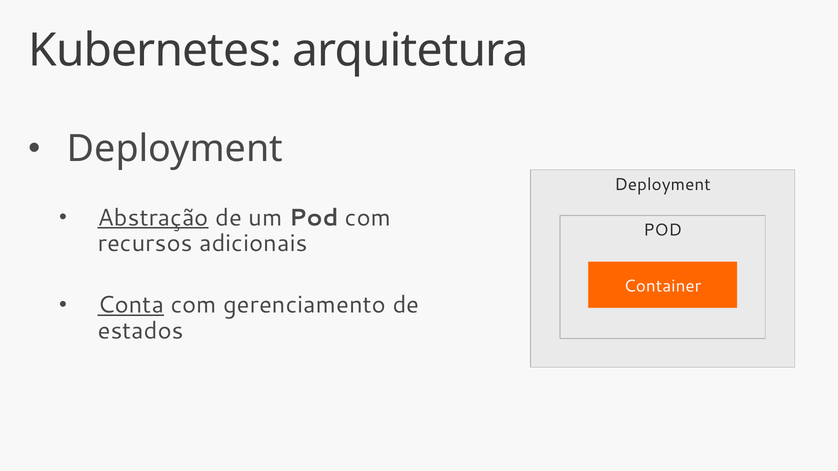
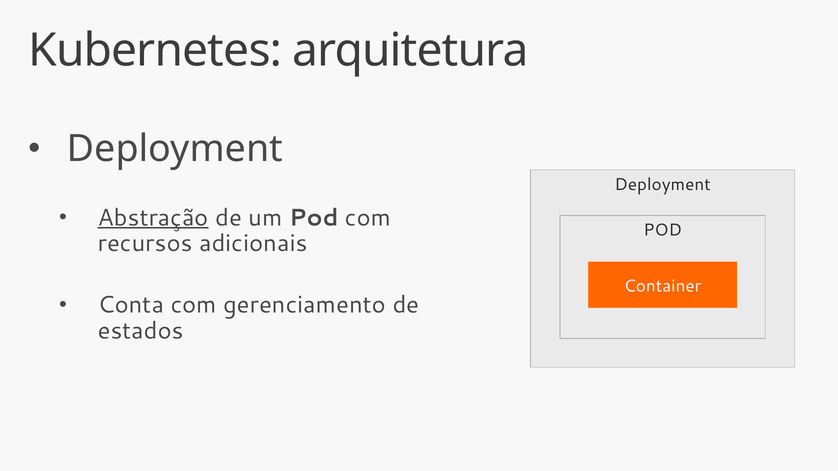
Conta underline: present -> none (131, 305)
